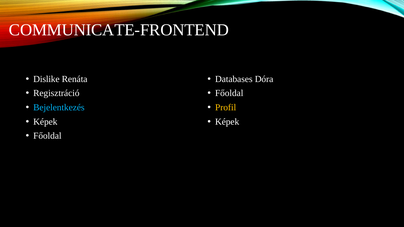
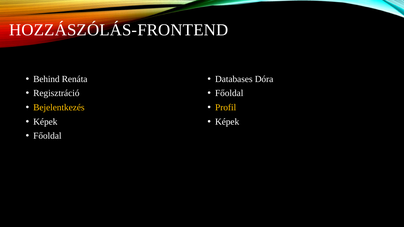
COMMUNICATE-FRONTEND: COMMUNICATE-FRONTEND -> HOZZÁSZÓLÁS-FRONTEND (119, 30)
Dislike: Dislike -> Behind (46, 79)
Bejelentkezés colour: light blue -> yellow (59, 108)
